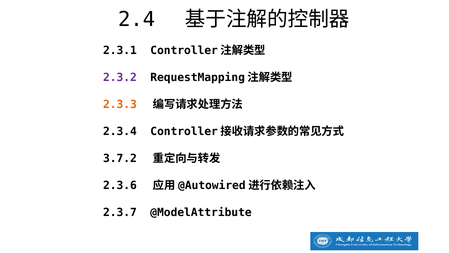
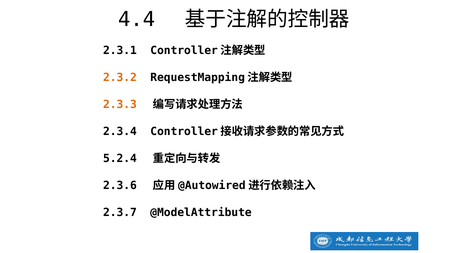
2.4: 2.4 -> 4.4 (137, 19)
2.3.2 colour: purple -> orange (120, 77)
3.7.2: 3.7.2 -> 5.2.4 (120, 158)
